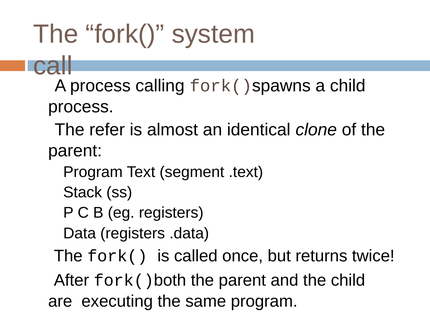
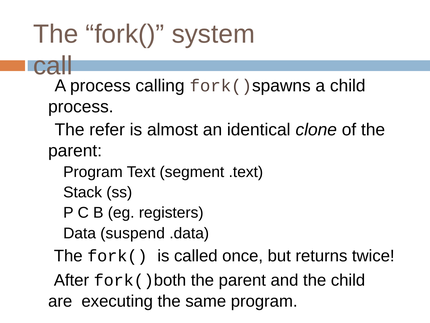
Data registers: registers -> suspend (133, 233)
